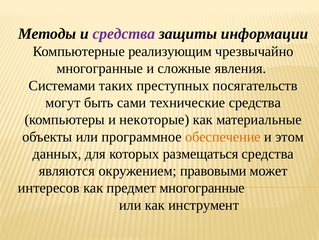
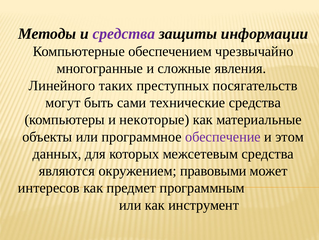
реализующим: реализующим -> обеспечением (170, 51)
Системами: Системами -> Линейного (62, 85)
обеспечение colour: orange -> purple (223, 136)
размещаться: размещаться -> межсетевым (200, 153)
предмет многогранные: многогранные -> программным (202, 187)
